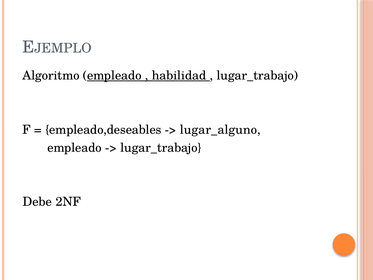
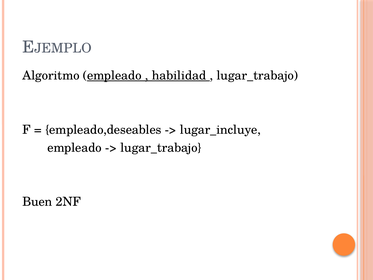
lugar_alguno: lugar_alguno -> lugar_incluye (220, 130)
Debe: Debe -> Buen (37, 202)
